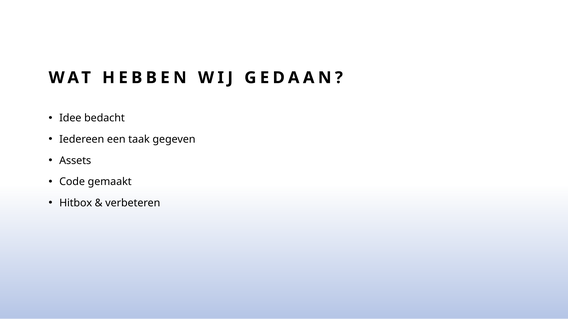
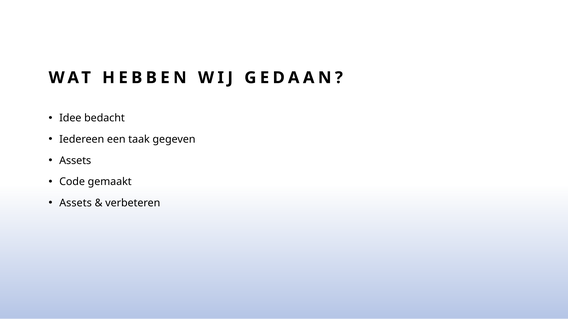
Hitbox: Hitbox -> Assets (76, 203)
